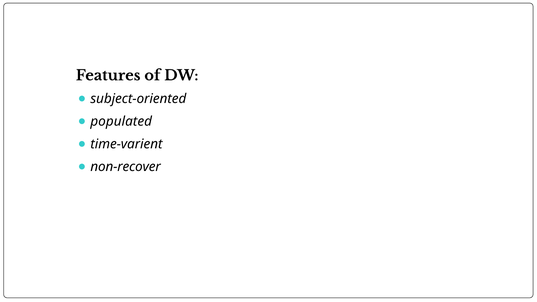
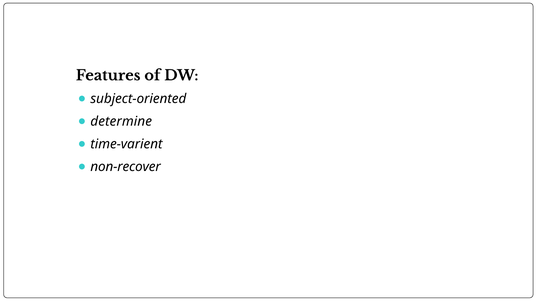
populated: populated -> determine (121, 121)
